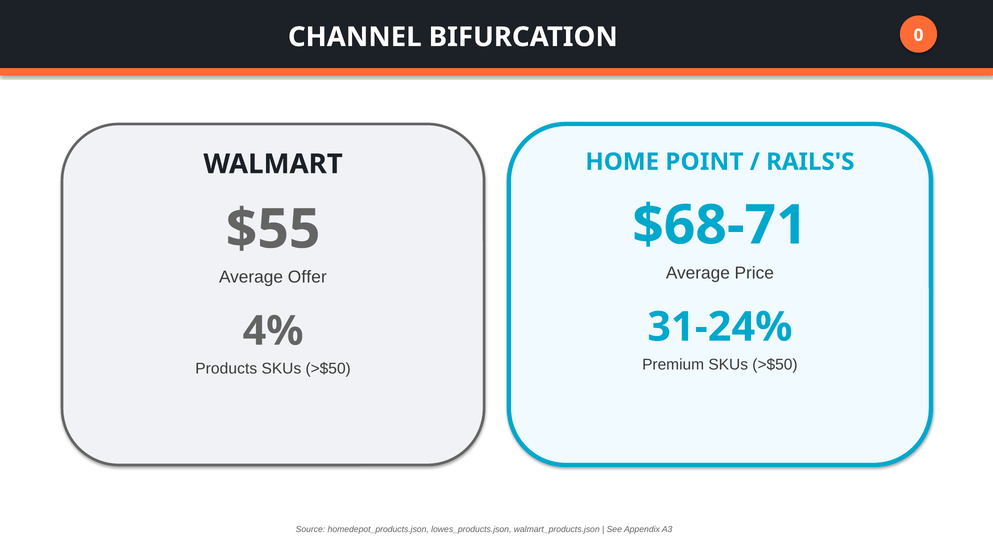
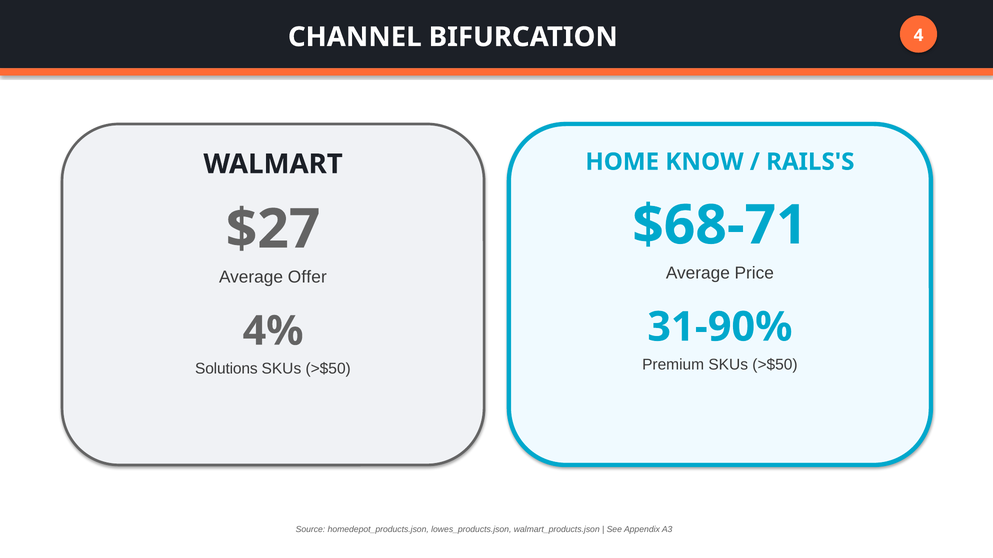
0: 0 -> 4 (919, 35)
POINT: POINT -> KNOW (704, 162)
$55: $55 -> $27 (273, 230)
31-24%: 31-24% -> 31-90% (720, 327)
Products: Products -> Solutions (226, 369)
